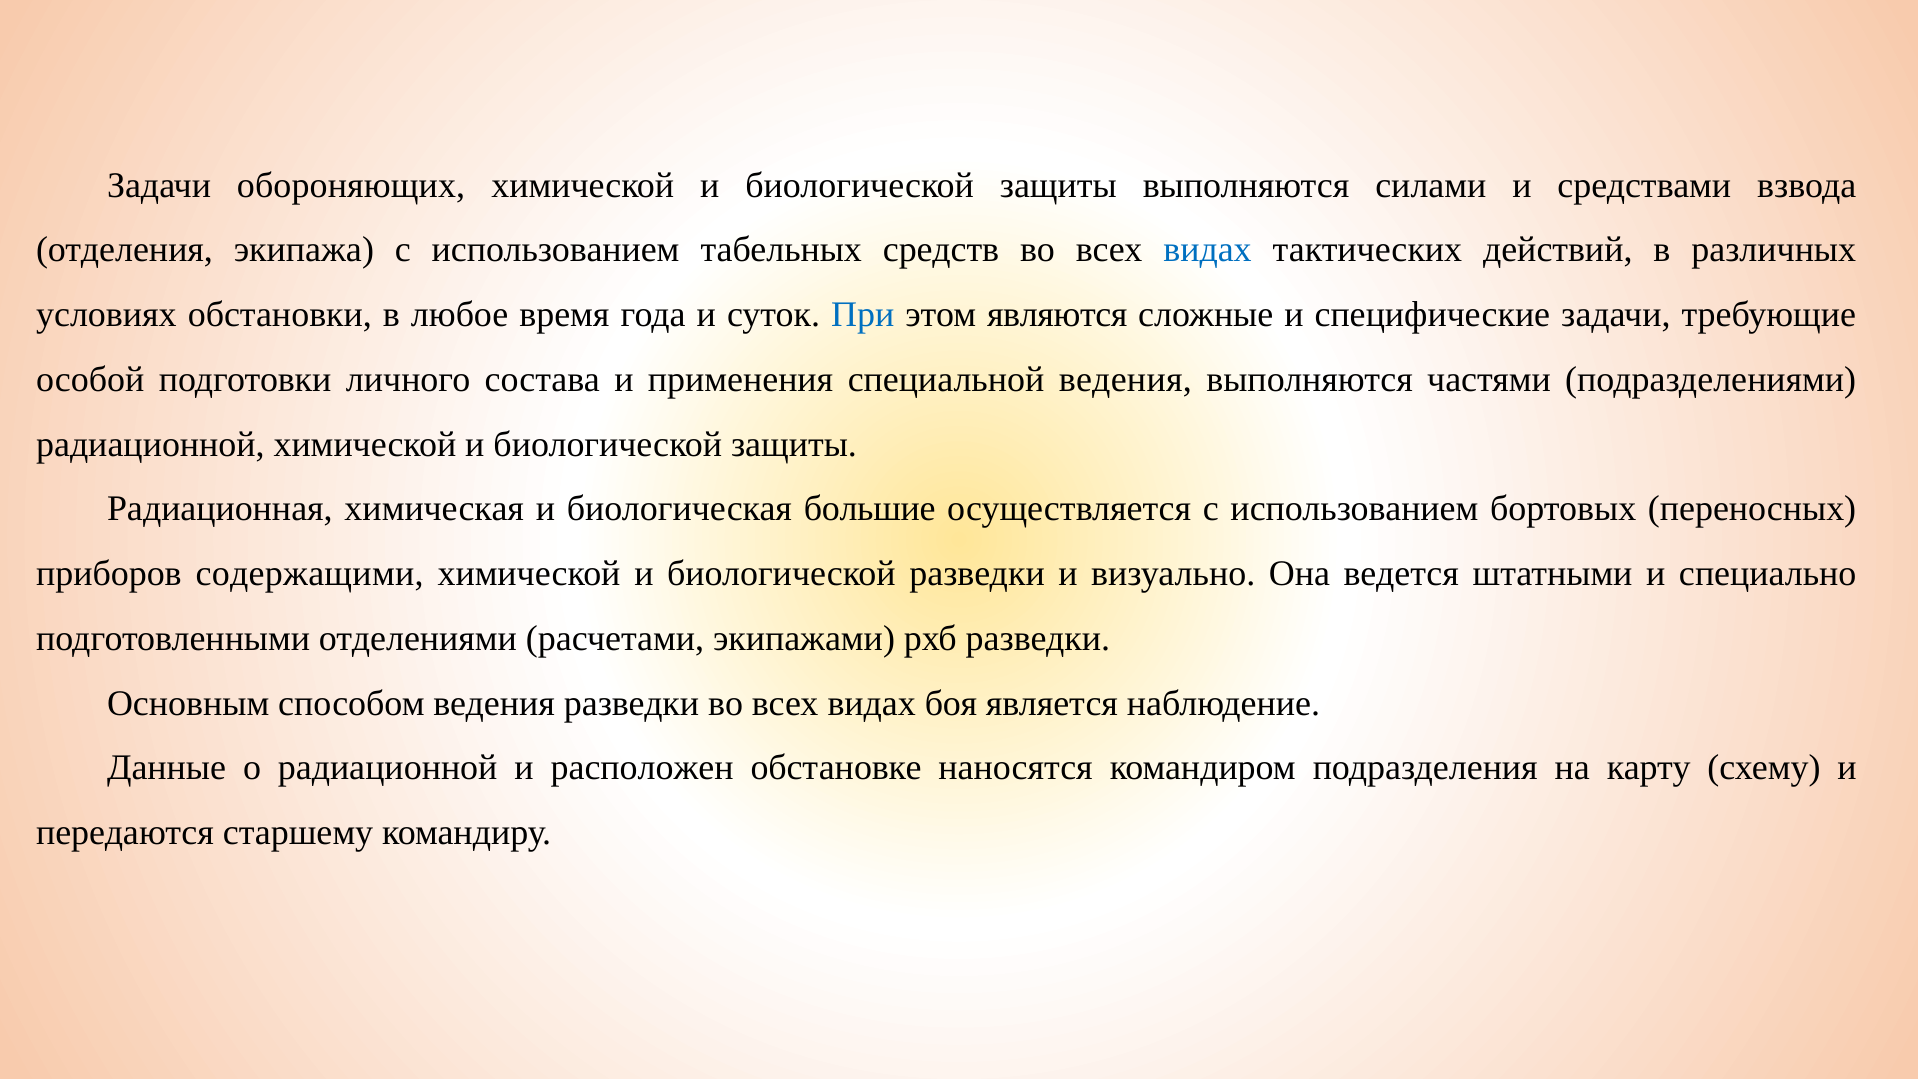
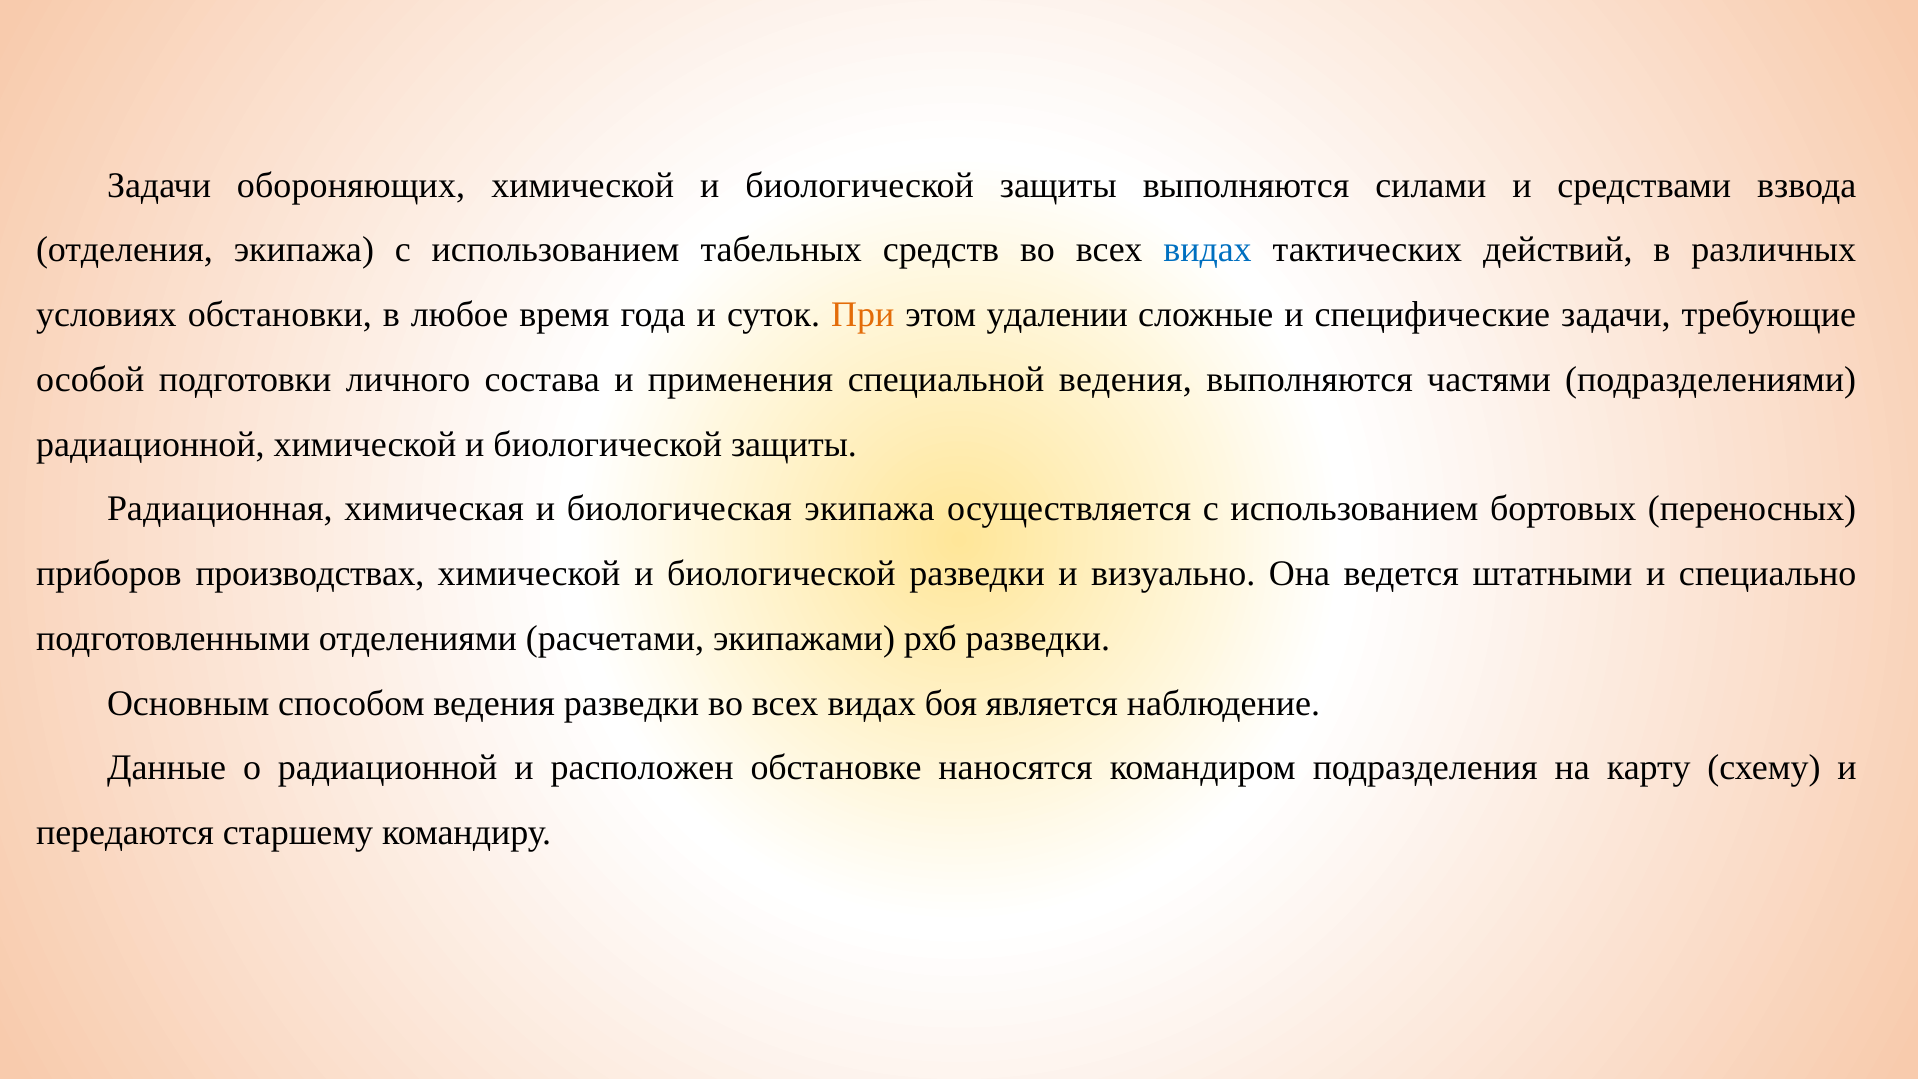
При colour: blue -> orange (863, 315)
являются: являются -> удалении (1057, 315)
биологическая большие: большие -> экипажа (869, 509)
содержащими: содержащими -> производствах (310, 574)
